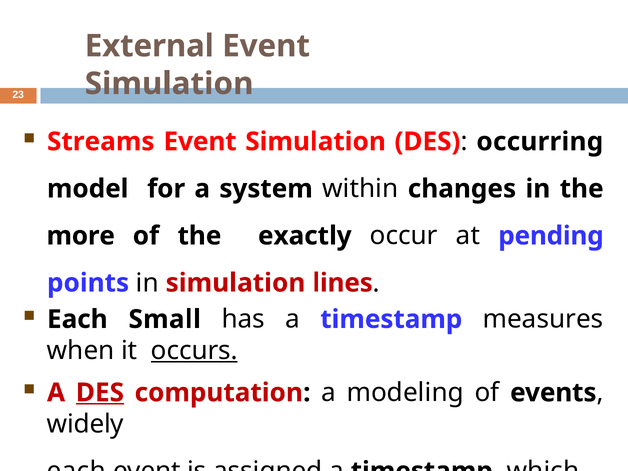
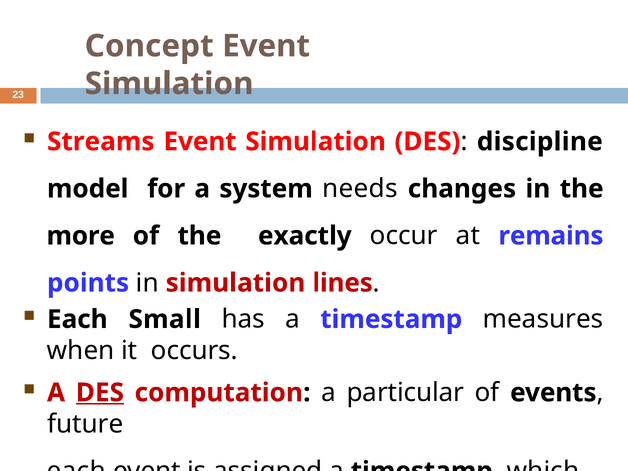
External: External -> Concept (149, 46)
occurring: occurring -> discipline (540, 142)
within: within -> needs (360, 189)
pending: pending -> remains (551, 236)
occurs underline: present -> none (194, 351)
modeling: modeling -> particular (405, 393)
widely: widely -> future (85, 424)
